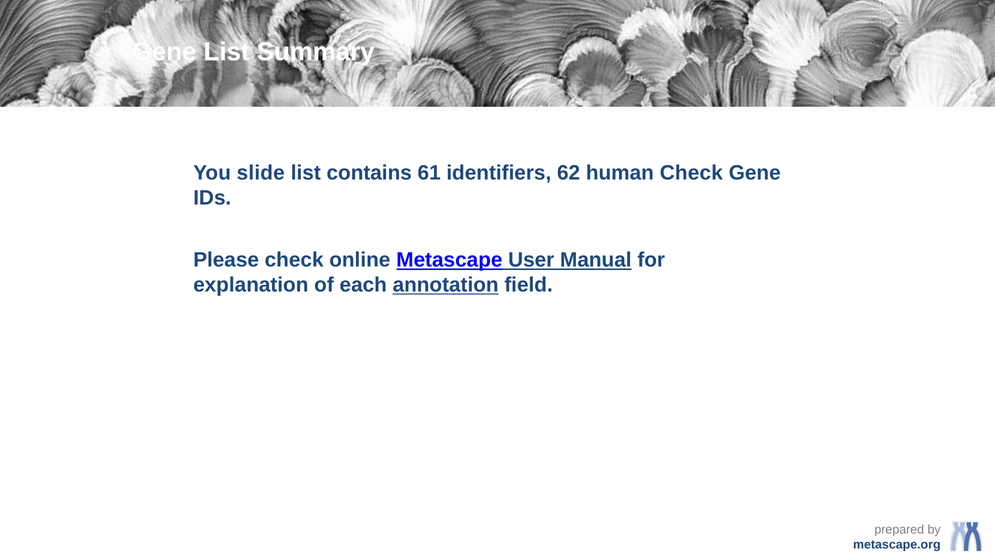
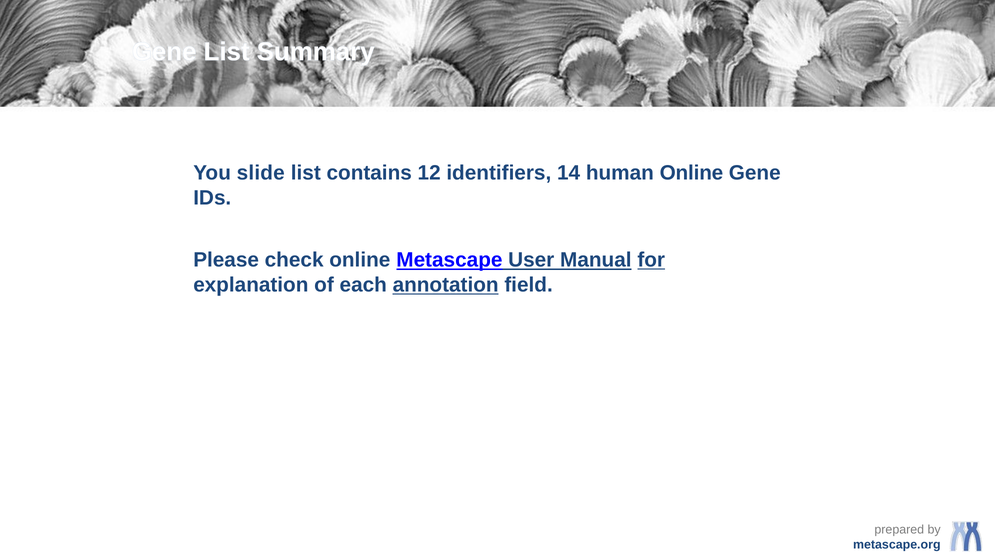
61: 61 -> 12 (429, 173)
62: 62 -> 14 (569, 173)
human Check: Check -> Online (691, 173)
for underline: none -> present (651, 260)
